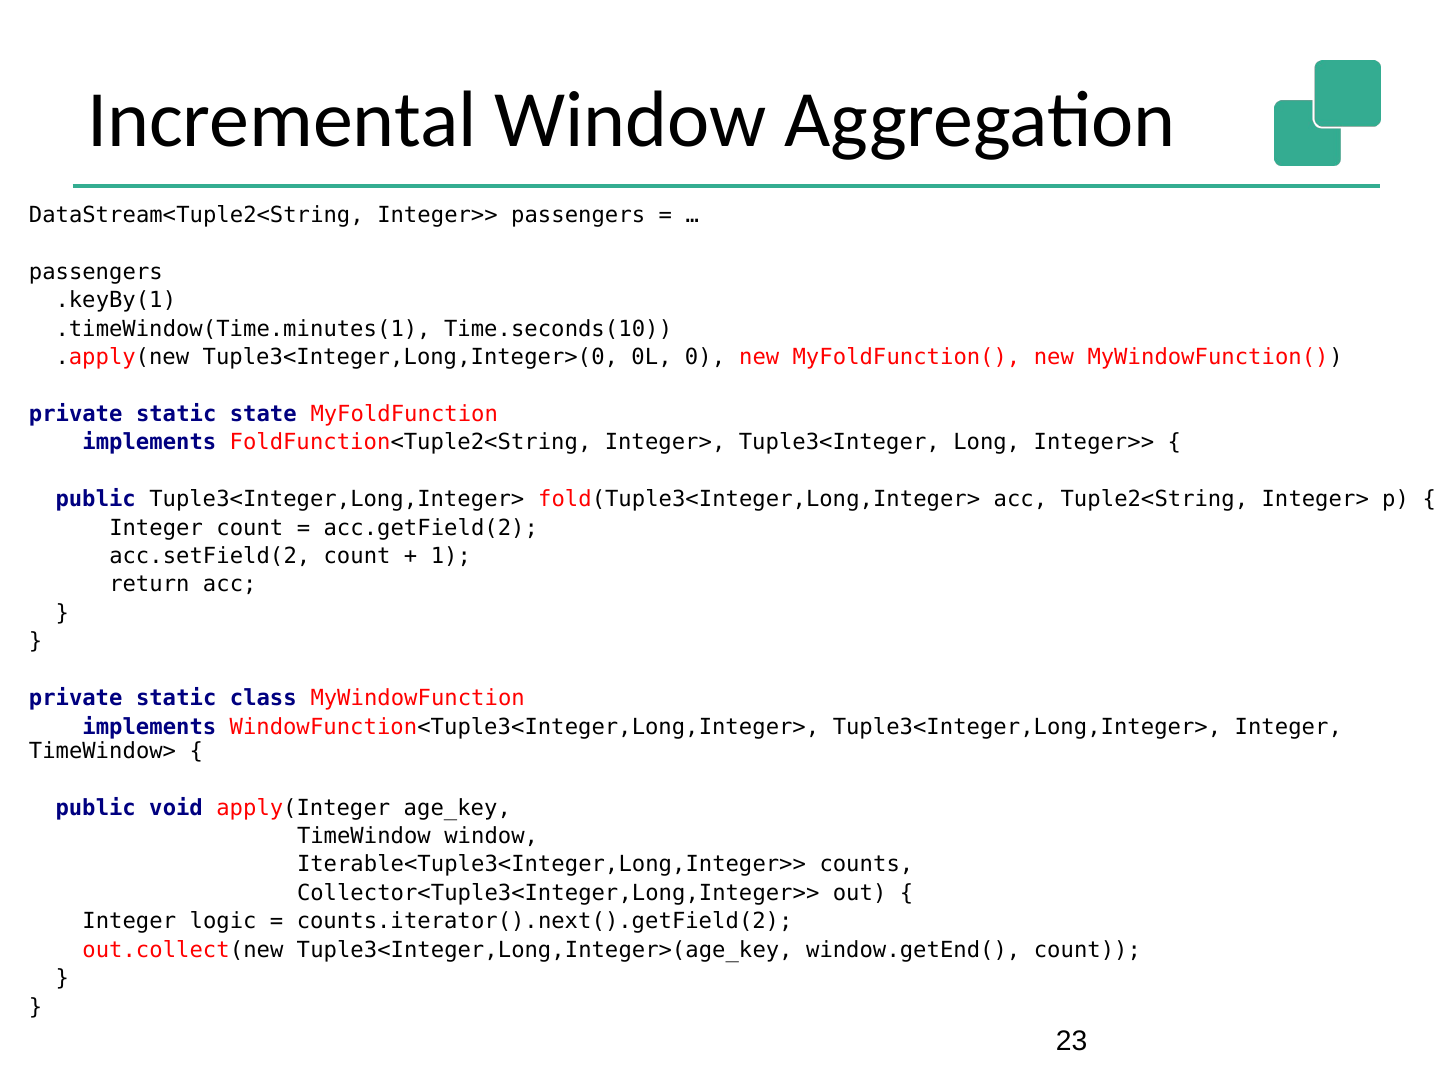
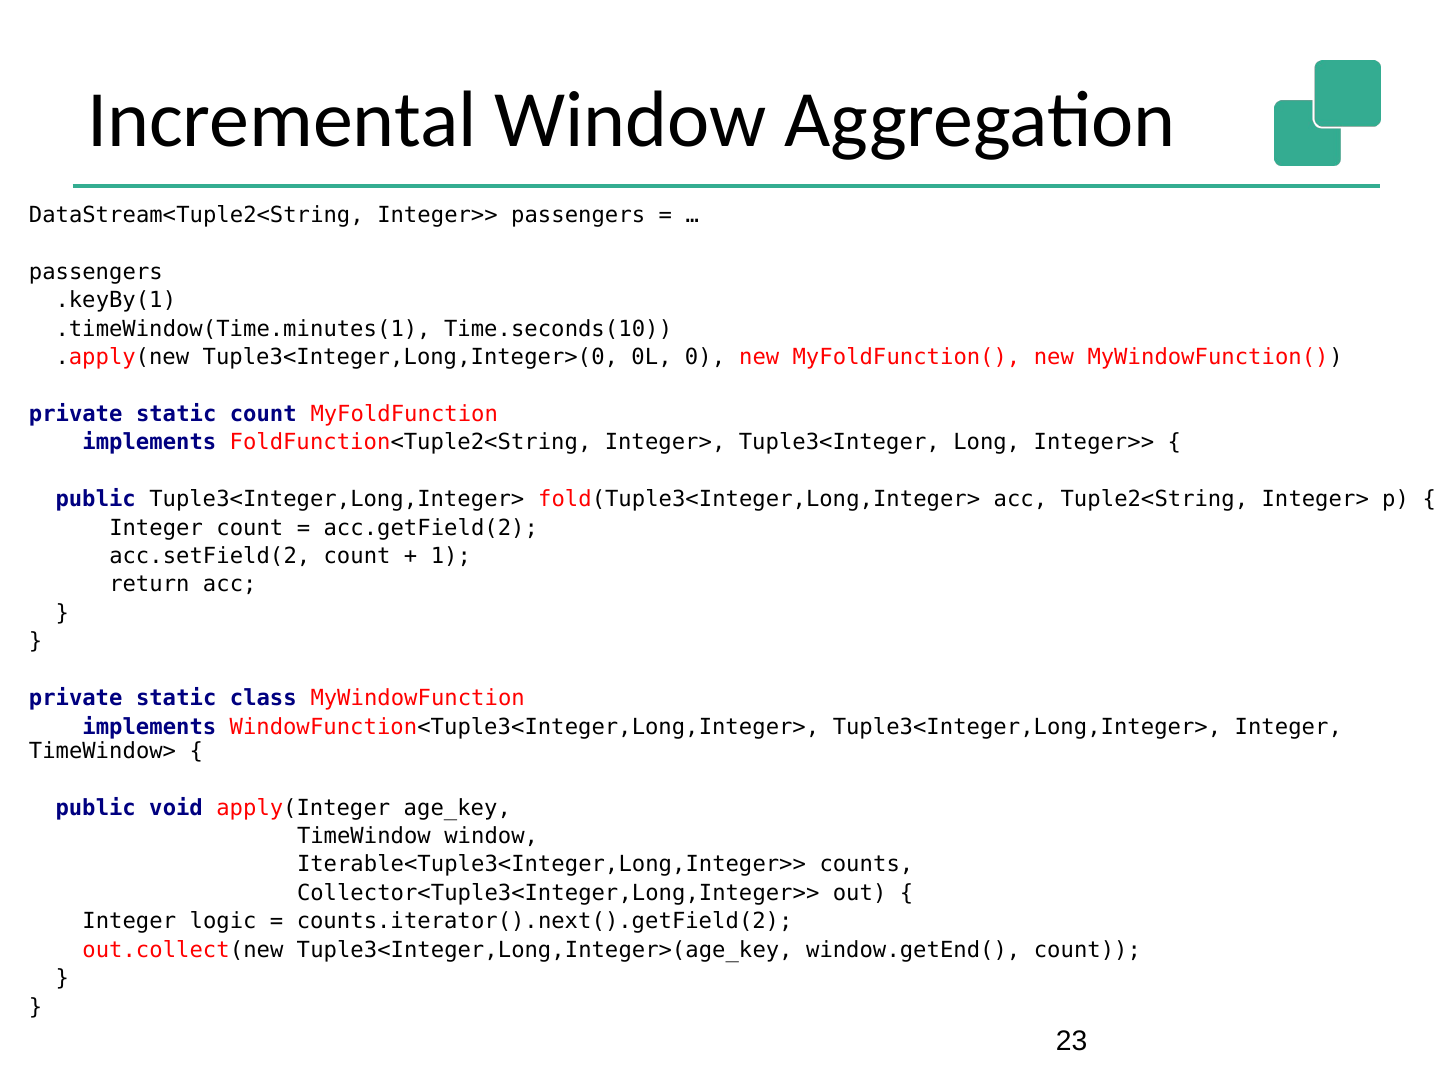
static state: state -> count (263, 414)
